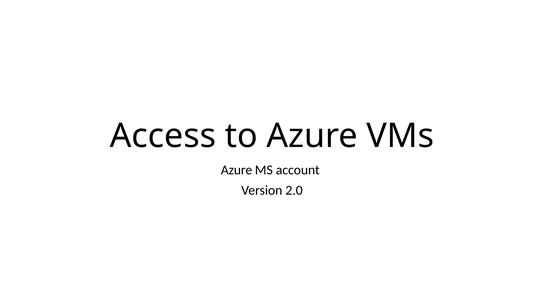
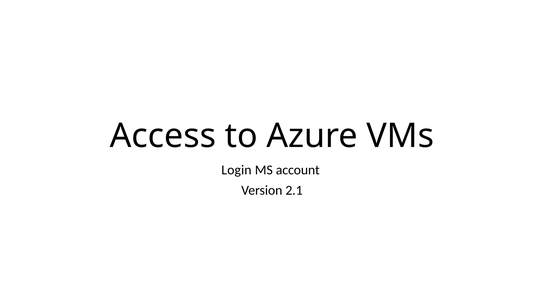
Azure: Azure -> Login (236, 170)
2.0: 2.0 -> 2.1 (294, 190)
